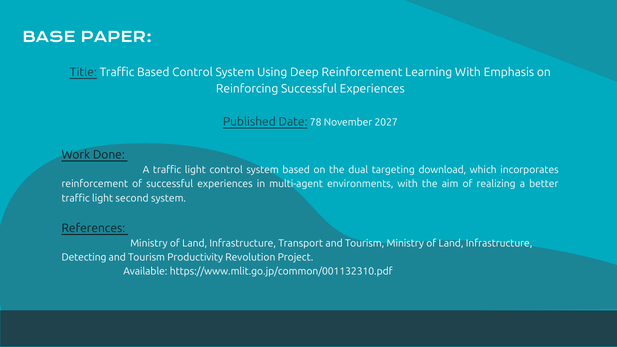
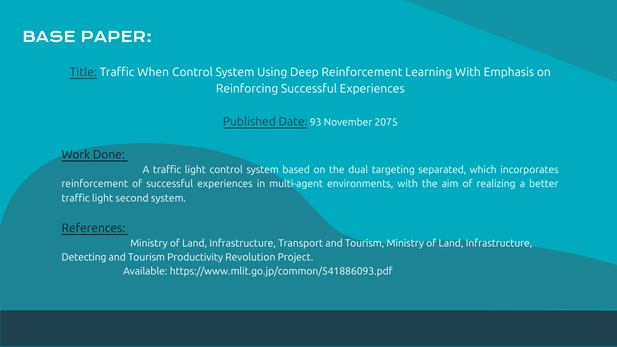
Traffic Based: Based -> When (153, 72)
78: 78 -> 93 (316, 122)
2027: 2027 -> 2075 (386, 122)
download: download -> separated (442, 170)
https://www.mlit.go.jp/common/001132310.pdf: https://www.mlit.go.jp/common/001132310.pdf -> https://www.mlit.go.jp/common/541886093.pdf (281, 272)
